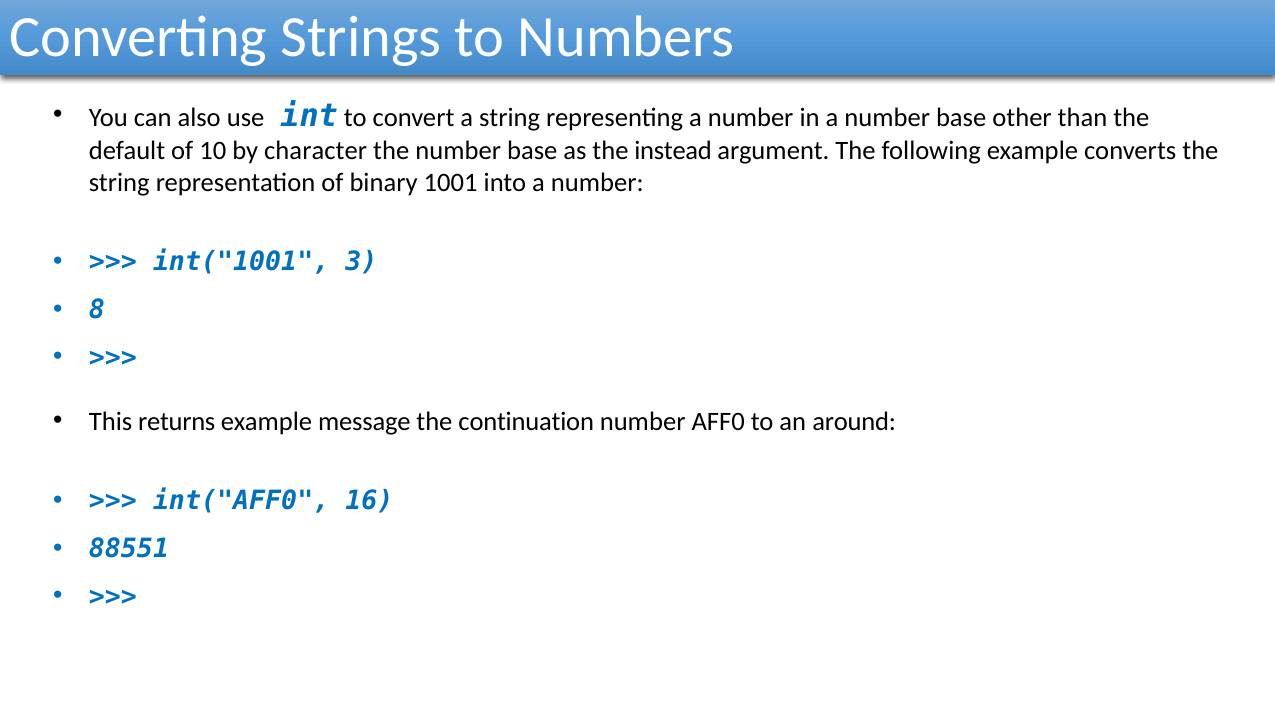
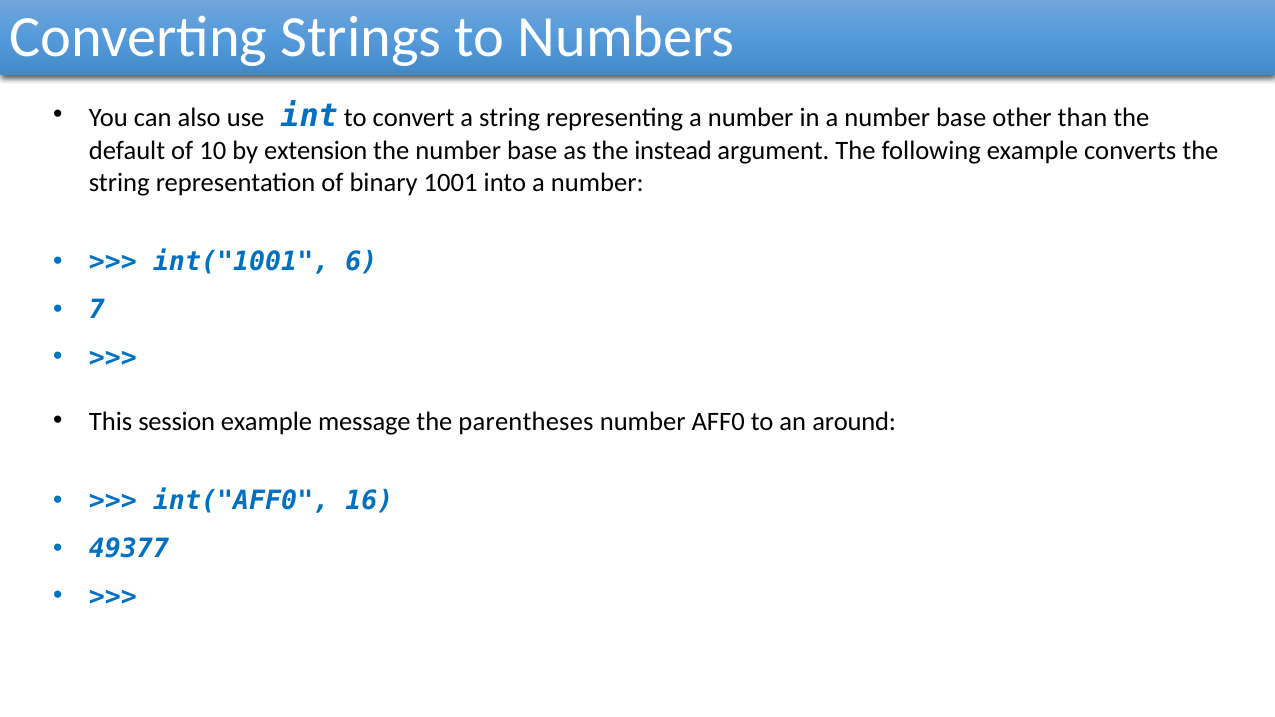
character: character -> extension (316, 150)
3: 3 -> 6 (361, 262)
8: 8 -> 7 (97, 310)
returns: returns -> session (177, 421)
continuation: continuation -> parentheses (526, 421)
88551: 88551 -> 49377 (129, 549)
